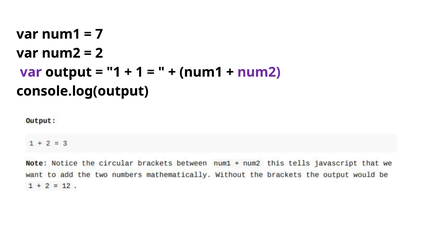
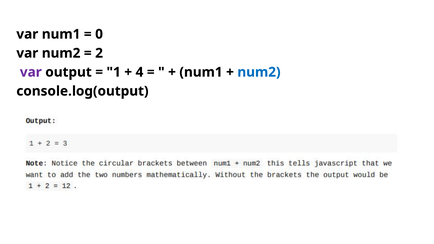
7: 7 -> 0 (99, 34)
1: 1 -> 4 (139, 72)
num2 colour: purple -> blue (259, 72)
